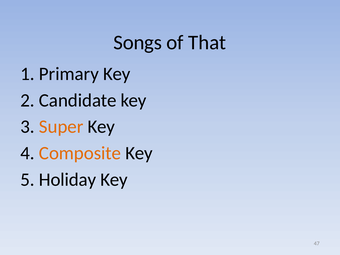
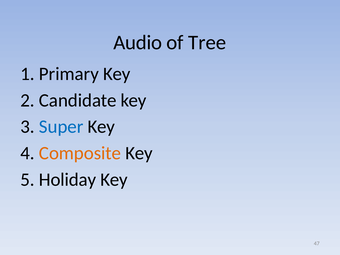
Songs: Songs -> Audio (138, 43)
That: That -> Tree (207, 43)
Super colour: orange -> blue (61, 127)
